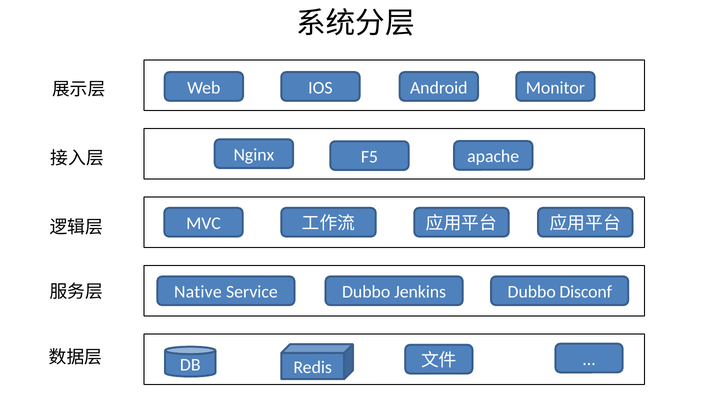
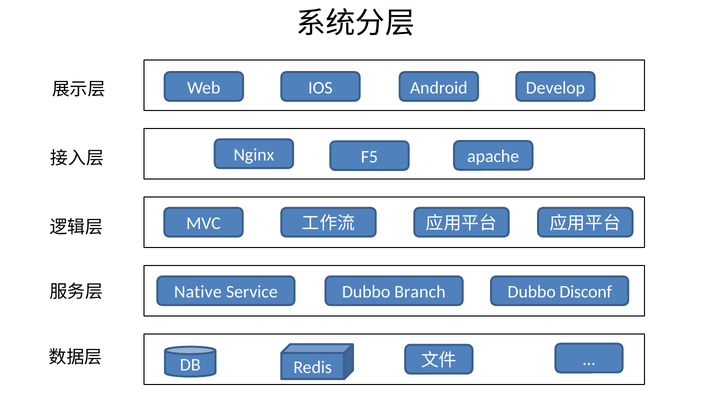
Monitor: Monitor -> Develop (555, 88)
Jenkins: Jenkins -> Branch (420, 292)
